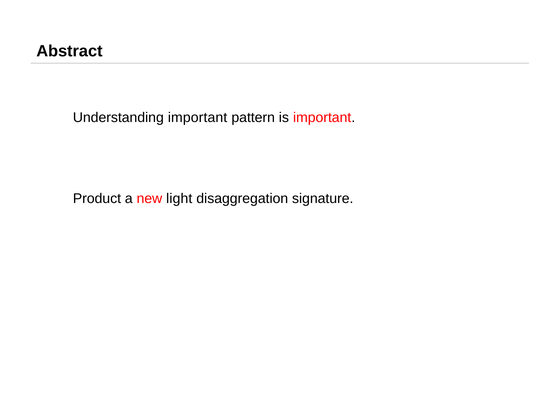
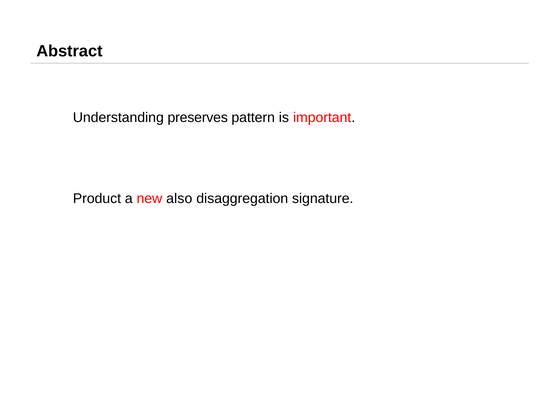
Understanding important: important -> preserves (198, 117)
light: light -> also (179, 199)
